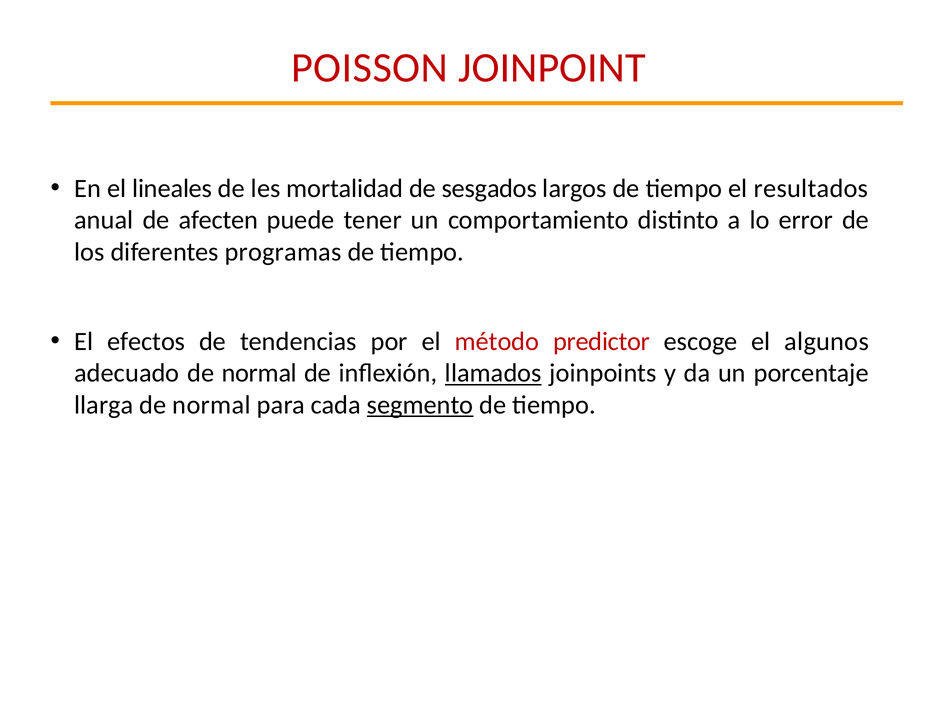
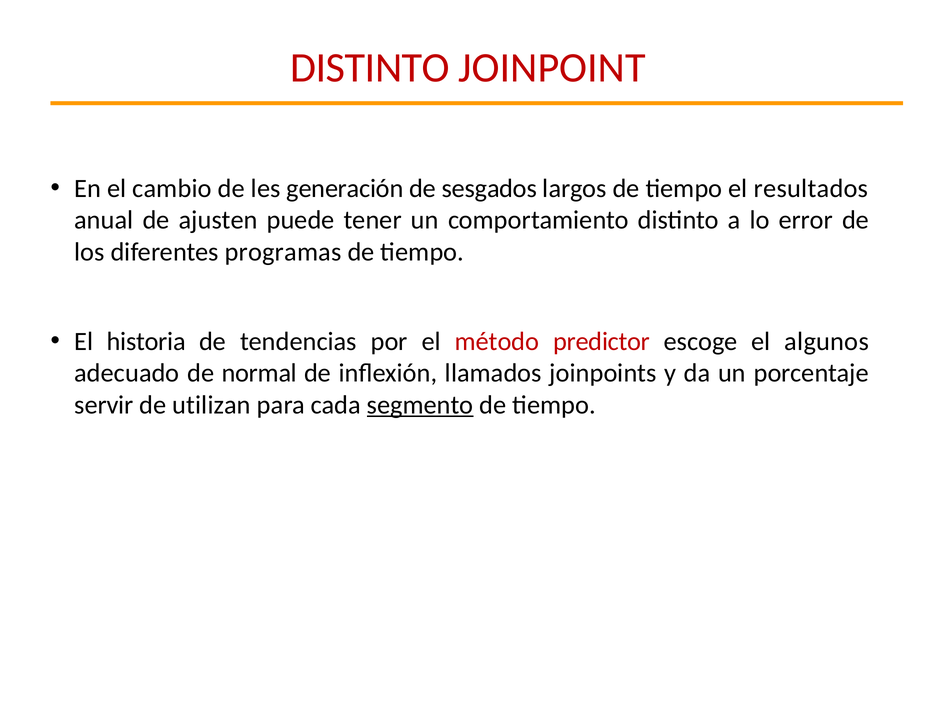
POISSON: POISSON -> DISTINTO (370, 68)
lineales: lineales -> cambio (172, 189)
mortalidad: mortalidad -> generación (345, 189)
afecten: afecten -> ajusten (218, 220)
efectos: efectos -> historia (146, 342)
llamados underline: present -> none (493, 373)
llarga: llarga -> servir (104, 405)
normal: normal -> utilizan (212, 405)
